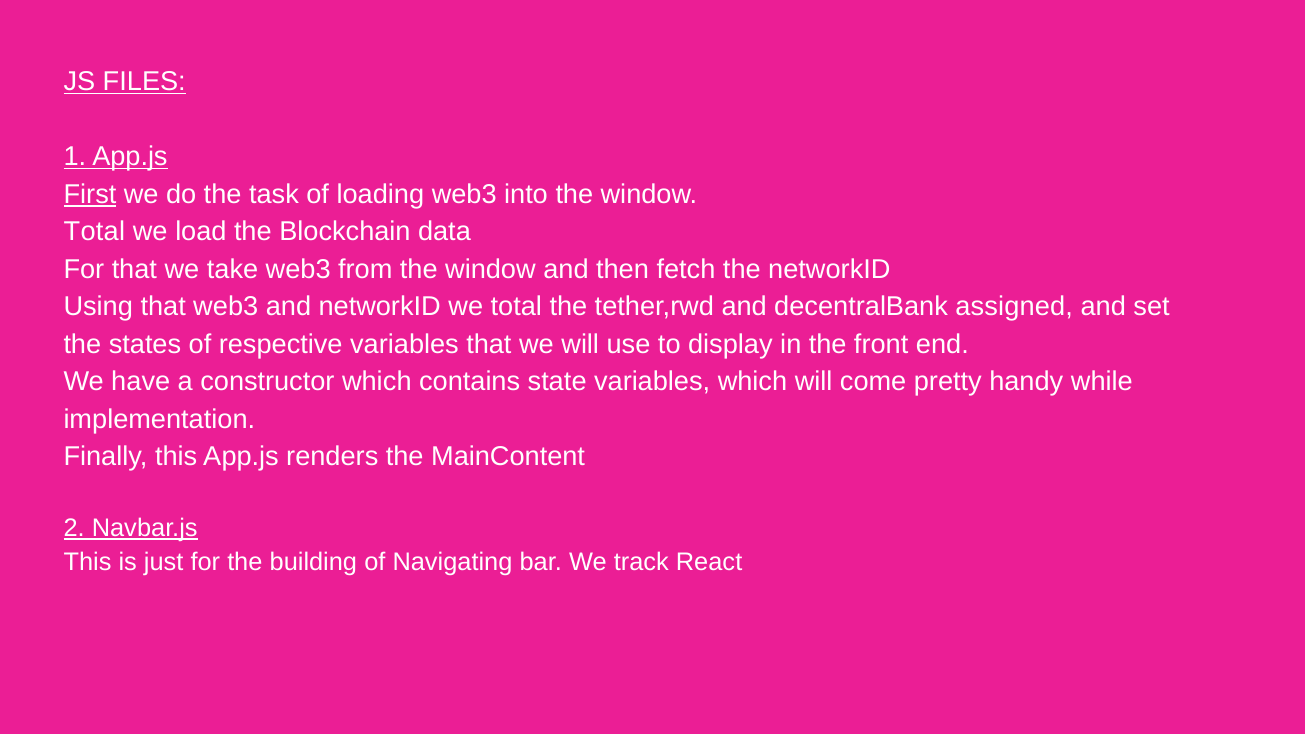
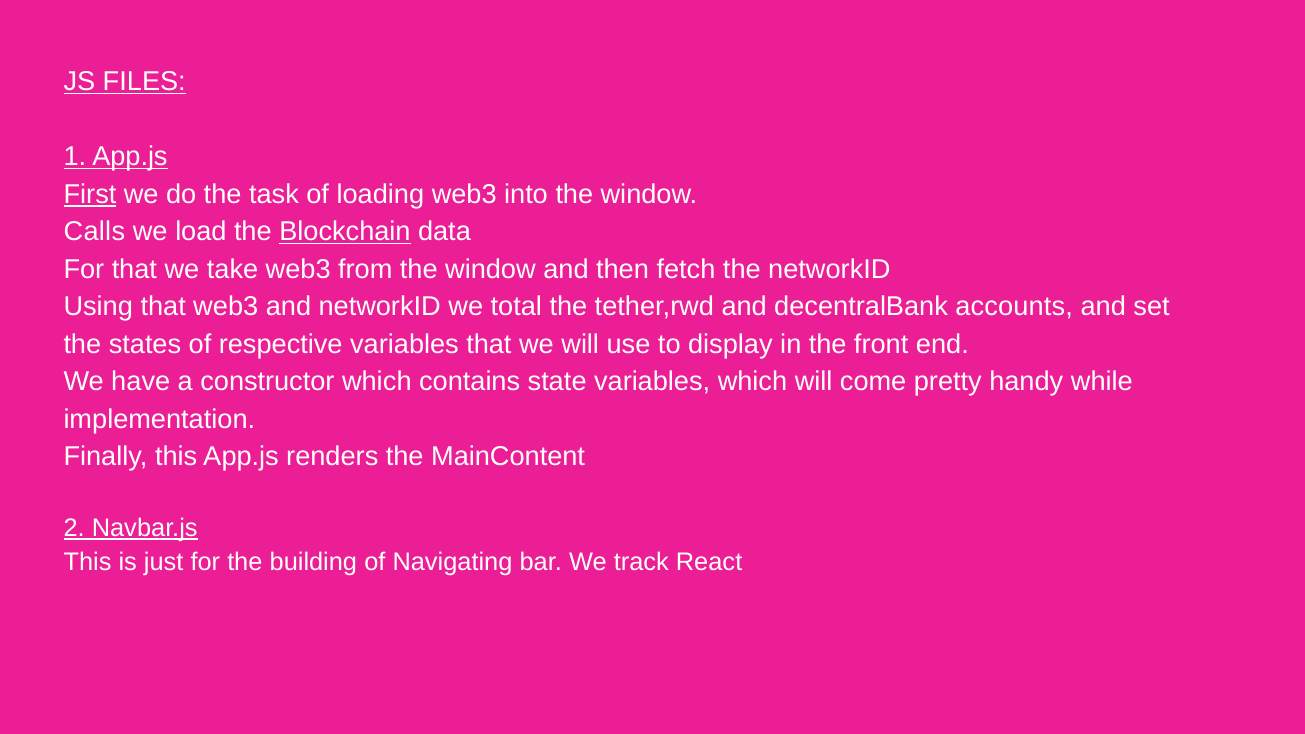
Total: Total -> Calls (94, 232)
Blockchain underline: none -> present (345, 232)
assigned: assigned -> accounts (1014, 307)
